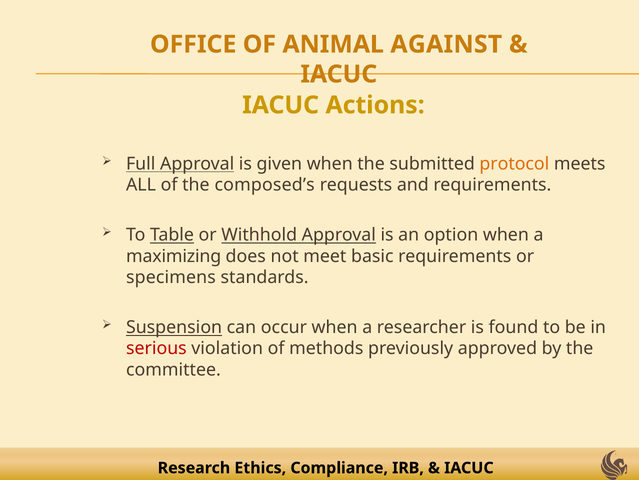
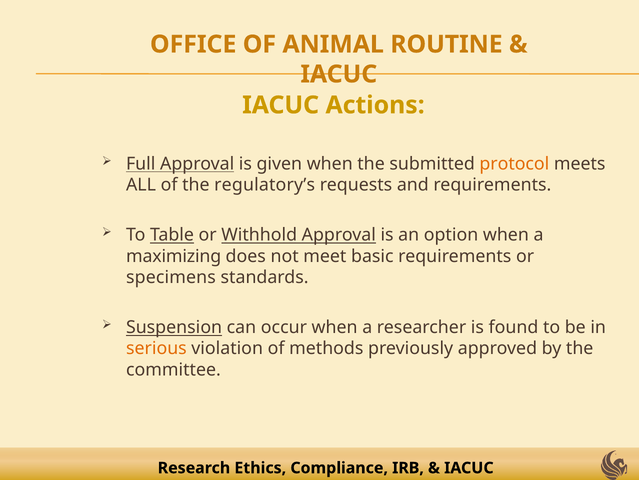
AGAINST: AGAINST -> ROUTINE (446, 44)
composed’s: composed’s -> regulatory’s (265, 185)
serious colour: red -> orange (156, 348)
